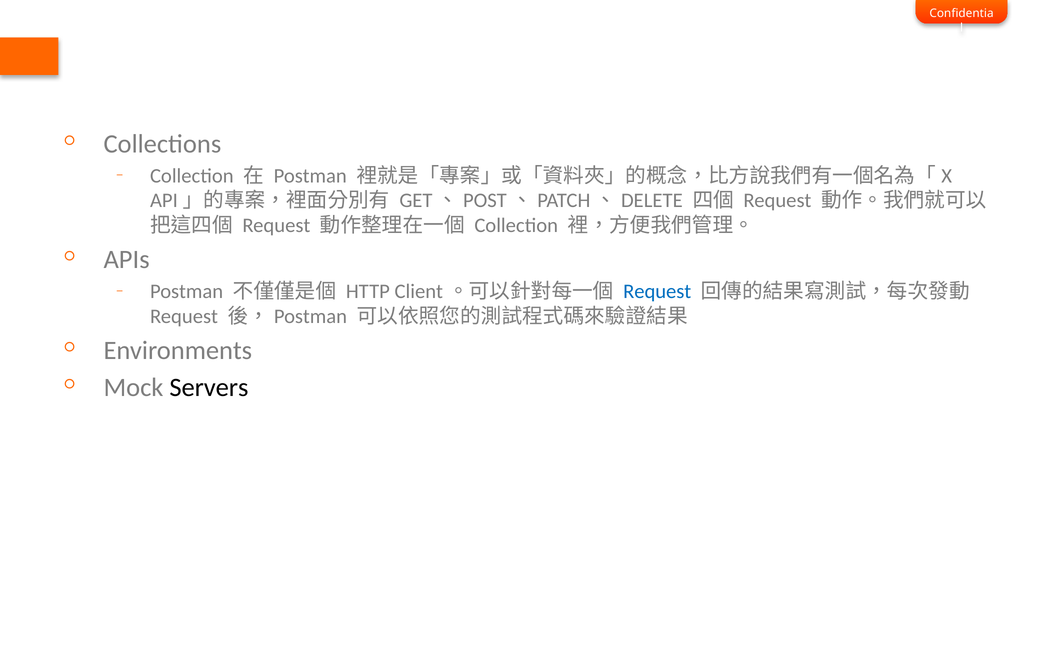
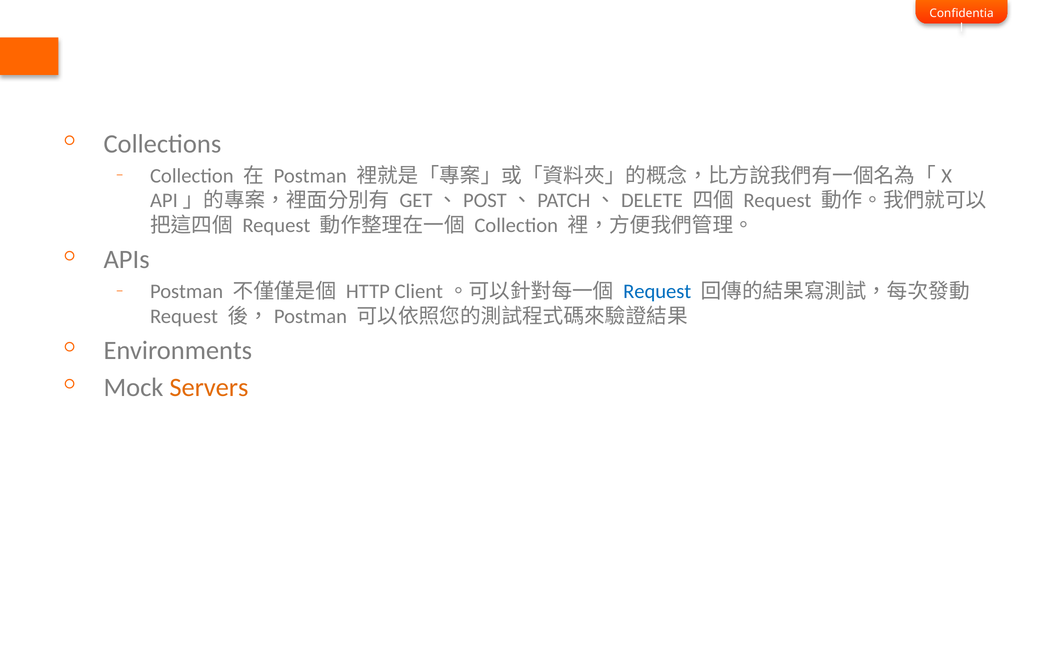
Servers colour: black -> orange (209, 388)
